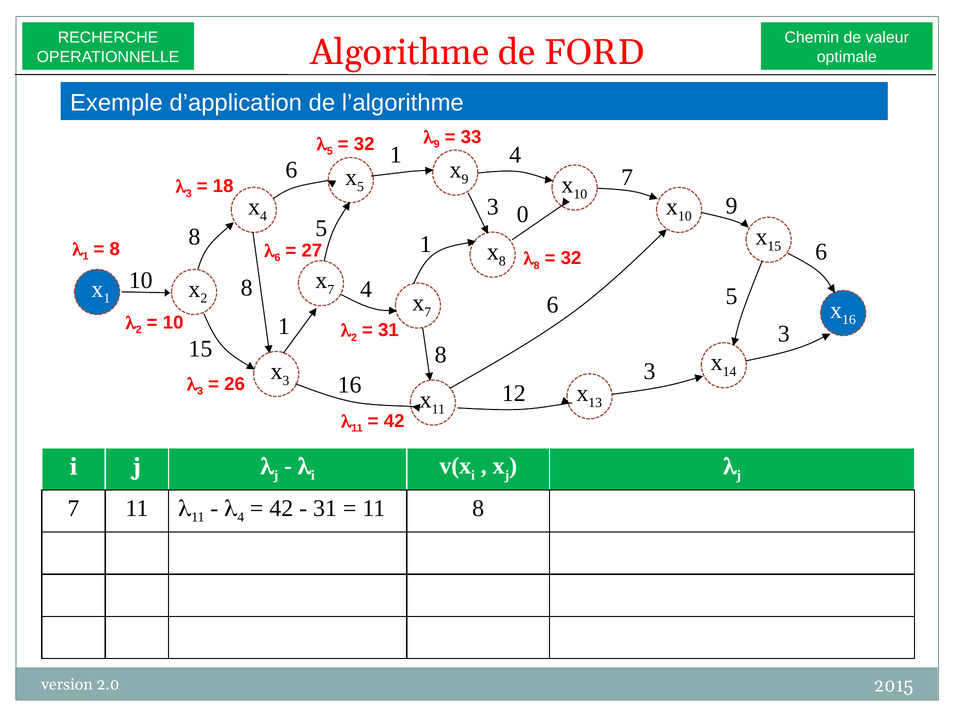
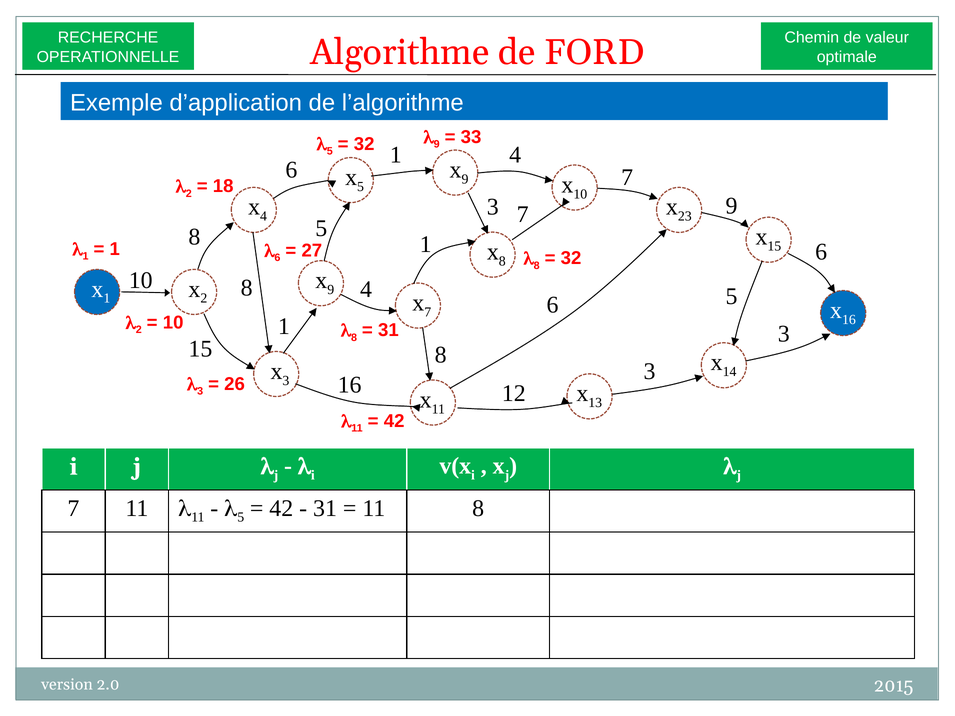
3: 3 -> 2 (189, 194)
3 0: 0 -> 7 (523, 215)
10: 10 -> 23 (685, 216)
8: 8 -> 1 (115, 249)
7: 7 -> 9 (331, 290)
2: 2 -> 8 (354, 338)
4: 4 -> 5 (241, 518)
